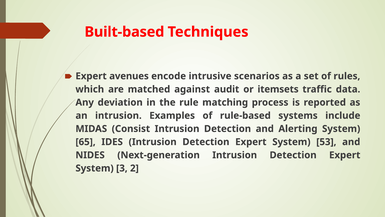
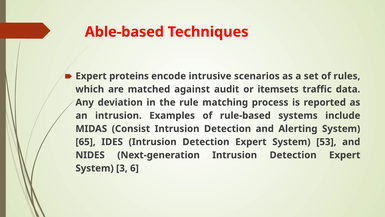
Built-based: Built-based -> Able-based (124, 32)
avenues: avenues -> proteins (129, 76)
2: 2 -> 6 (134, 168)
